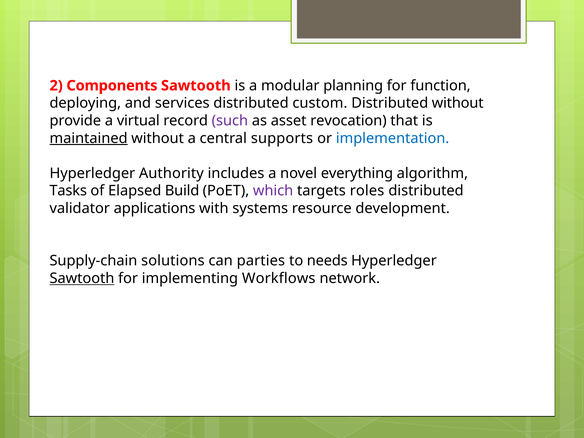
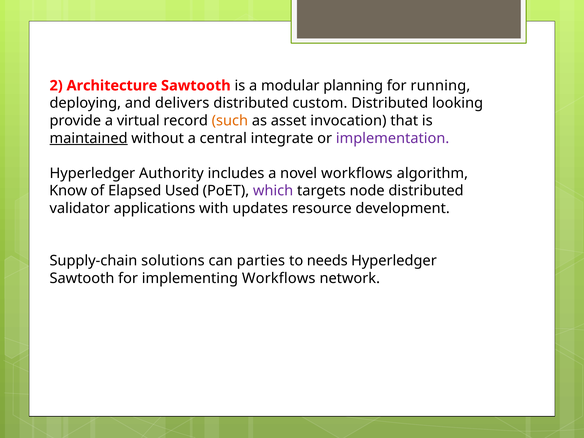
Components: Components -> Architecture (112, 86)
function: function -> running (440, 86)
services: services -> delivers (182, 103)
Distributed without: without -> looking (458, 103)
such colour: purple -> orange (230, 121)
revocation: revocation -> invocation (348, 121)
supports: supports -> integrate (282, 138)
implementation colour: blue -> purple (393, 138)
novel everything: everything -> workflows (357, 173)
Tasks: Tasks -> Know (68, 191)
Build: Build -> Used (182, 191)
roles: roles -> node (367, 191)
systems: systems -> updates (260, 208)
Sawtooth underline: present -> none (82, 278)
